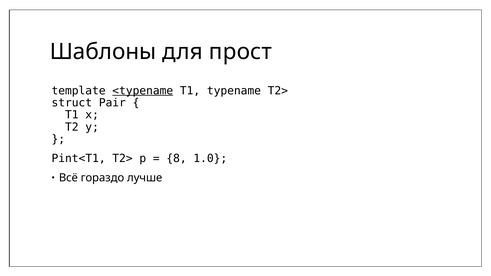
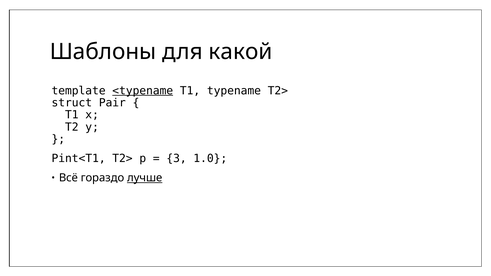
прост: прост -> какой (241, 52)
8: 8 -> 3 (177, 159)
лучше underline: none -> present (145, 178)
